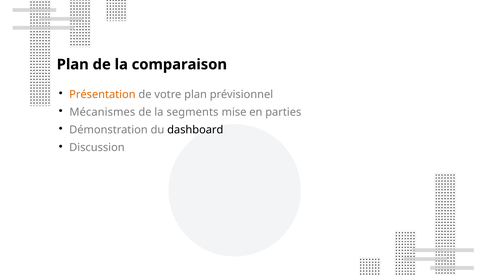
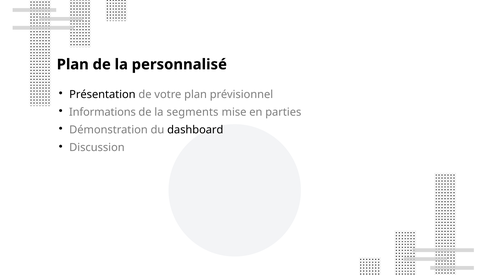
comparaison: comparaison -> personnalisé (179, 64)
Présentation colour: orange -> black (102, 94)
Mécanismes: Mécanismes -> Informations (102, 112)
